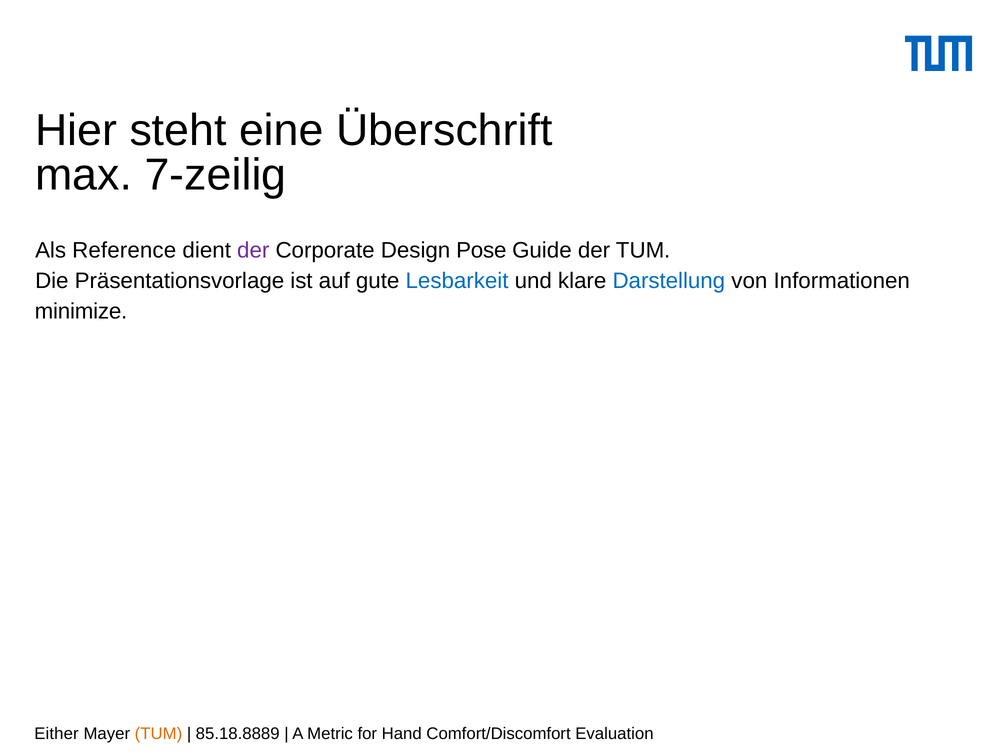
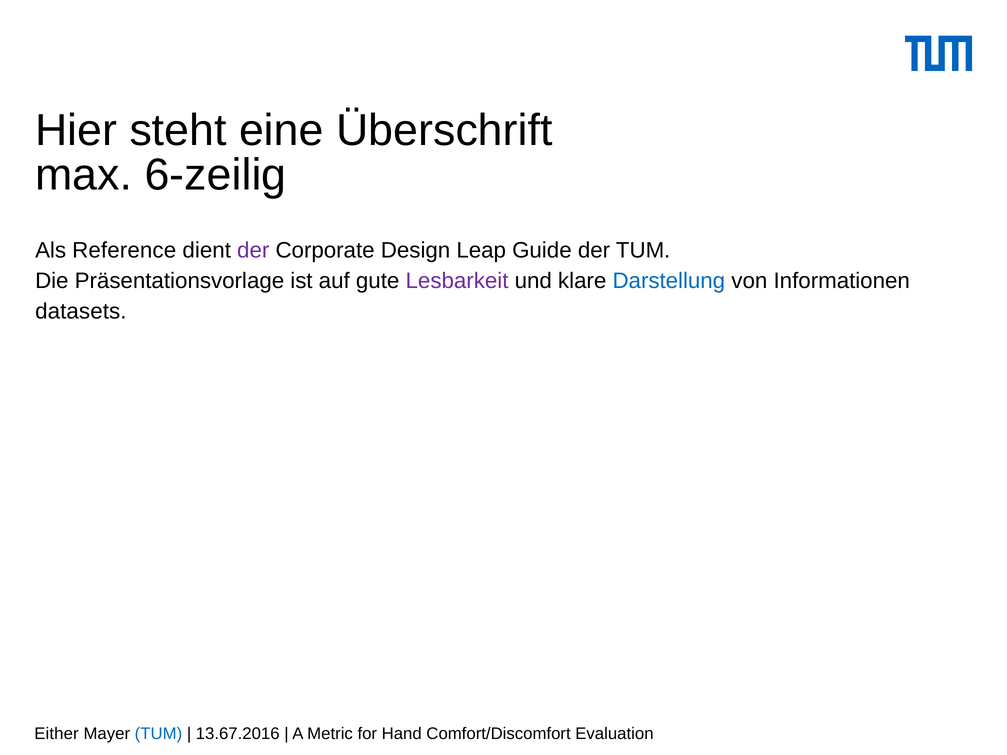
7-zeilig: 7-zeilig -> 6-zeilig (215, 175)
Pose: Pose -> Leap (481, 251)
Lesbarkeit colour: blue -> purple (457, 281)
minimize: minimize -> datasets (81, 312)
TUM colour: orange -> blue (158, 734)
85.18.8889: 85.18.8889 -> 13.67.2016 (238, 734)
